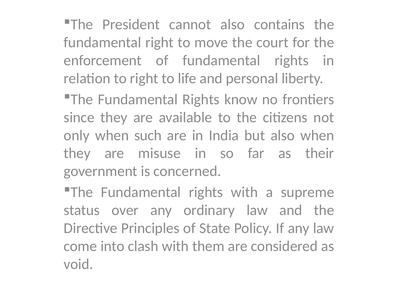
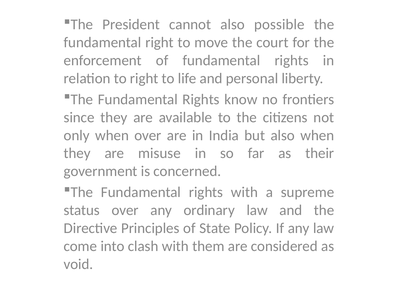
contains: contains -> possible (279, 24)
when such: such -> over (148, 135)
